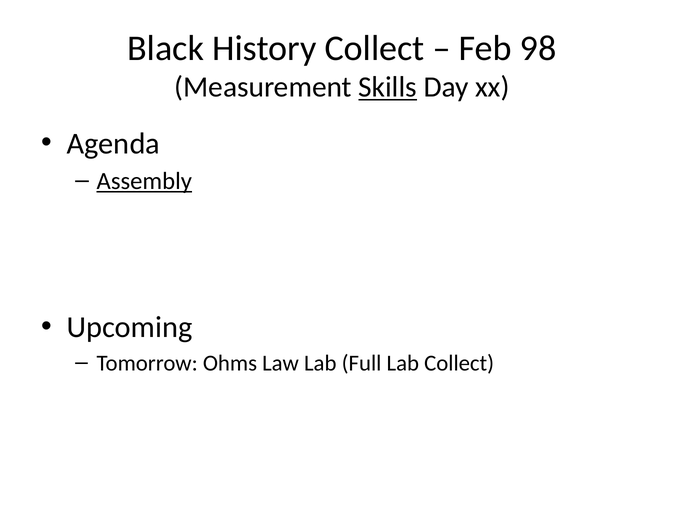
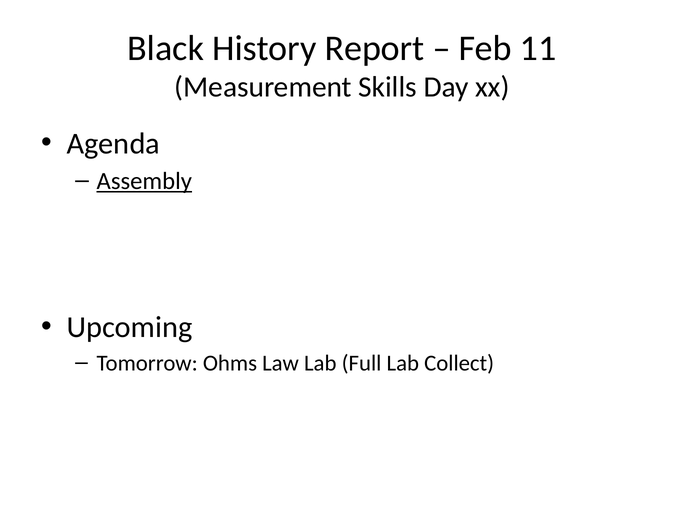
History Collect: Collect -> Report (375, 48)
98: 98 -> 11 (538, 48)
Skills underline: present -> none (388, 87)
